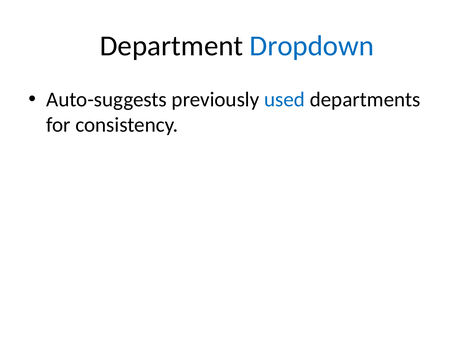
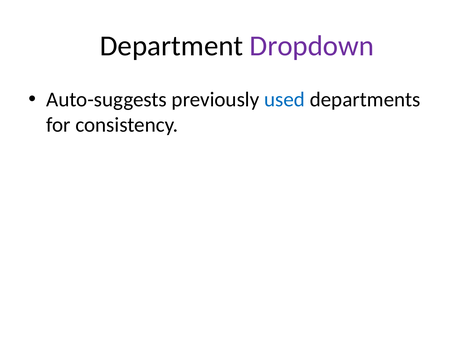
Dropdown colour: blue -> purple (312, 46)
